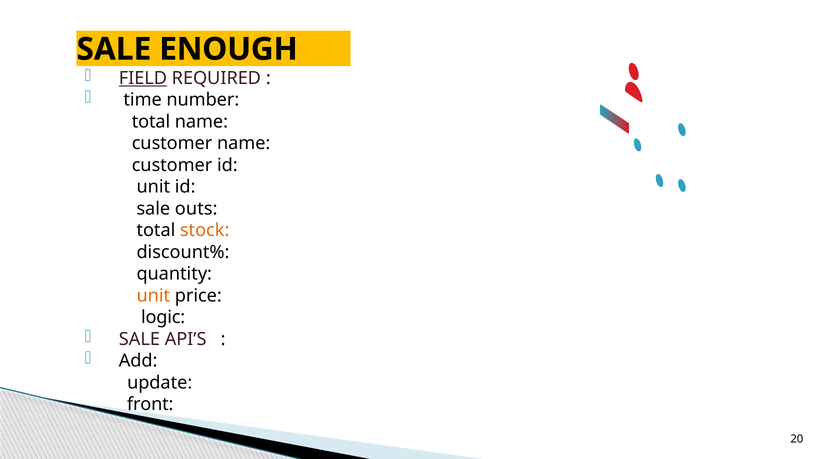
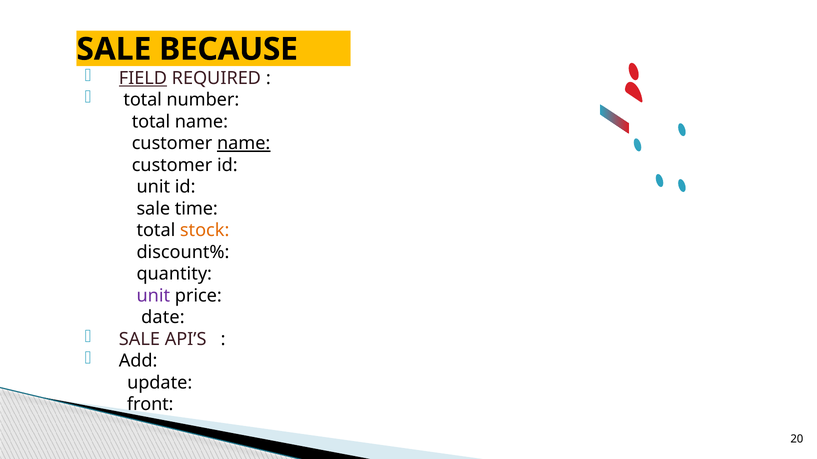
ENOUGH: ENOUGH -> BECAUSE (229, 49)
time: time -> total (143, 100)
name underline: none -> present (244, 144)
outs: outs -> time (196, 209)
unit colour: orange -> purple (153, 296)
logic: logic -> date (163, 318)
